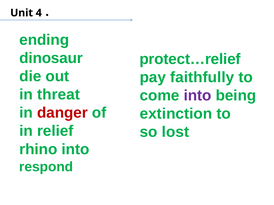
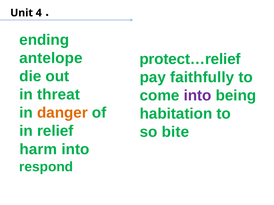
dinosaur: dinosaur -> antelope (51, 58)
danger colour: red -> orange (62, 113)
extinction: extinction -> habitation (176, 114)
lost: lost -> bite (175, 132)
rhino: rhino -> harm (38, 150)
